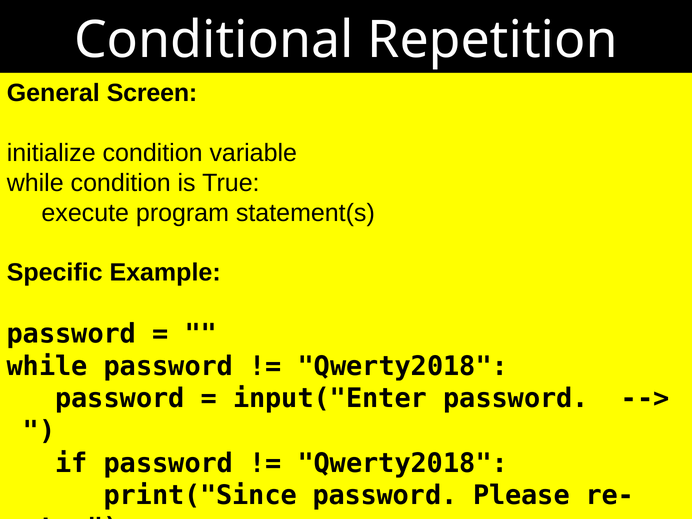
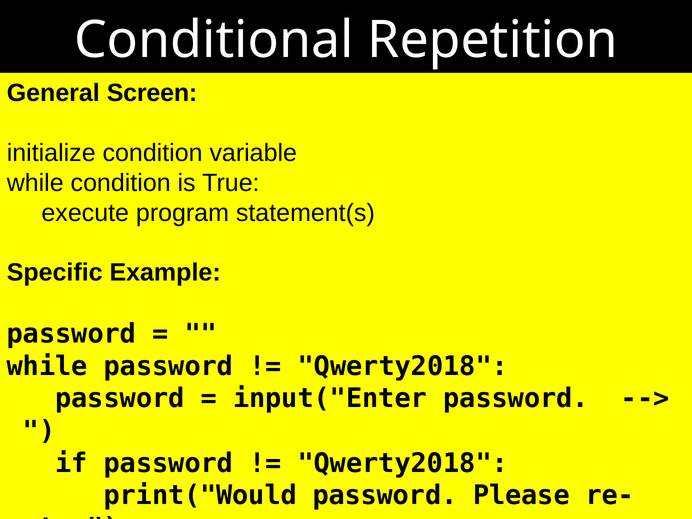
print("Since: print("Since -> print("Would (200, 496)
